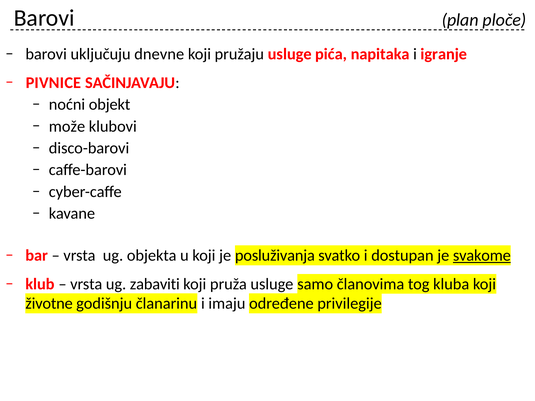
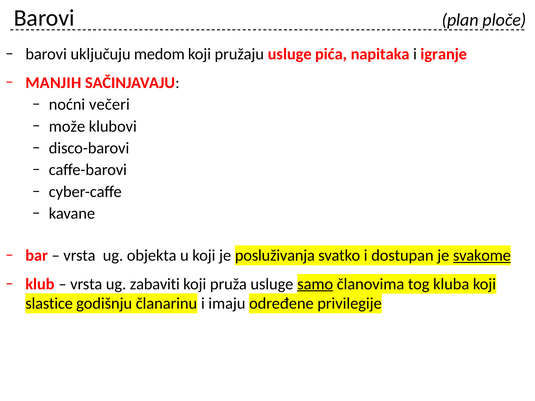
dnevne: dnevne -> medom (159, 54)
PIVNICE: PIVNICE -> MANJIH (53, 83)
objekt: objekt -> večeri (109, 105)
samo underline: none -> present (315, 284)
životne: životne -> slastice (49, 304)
